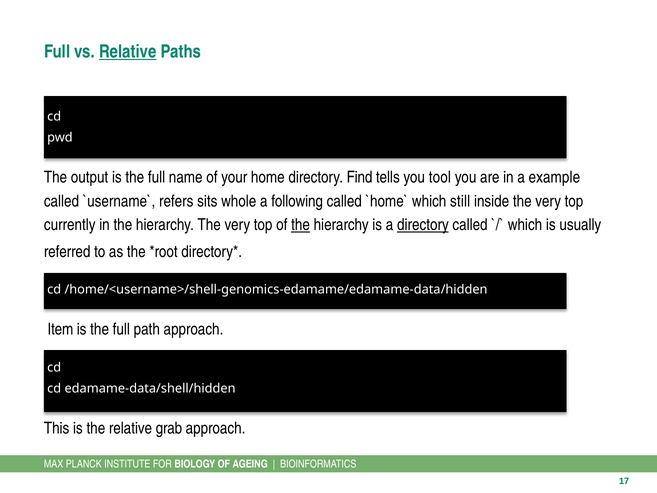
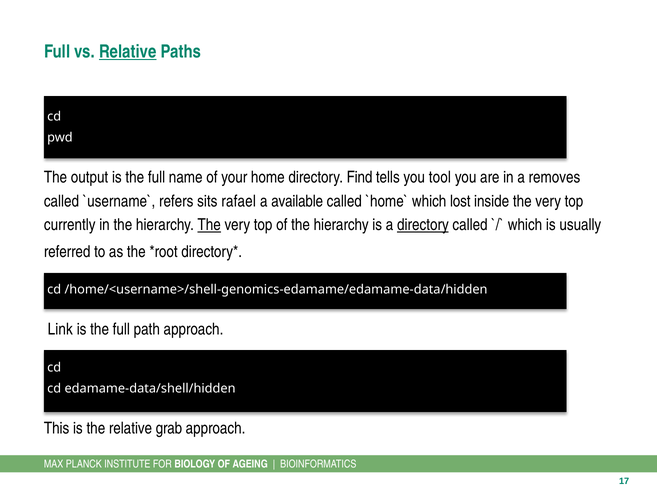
example: example -> removes (554, 177)
whole: whole -> rafael (239, 201)
following: following -> available (297, 201)
still: still -> lost (460, 201)
The underline: none -> present (209, 225)
the underline: present -> none (301, 225)
Item: Item -> Link (60, 329)
